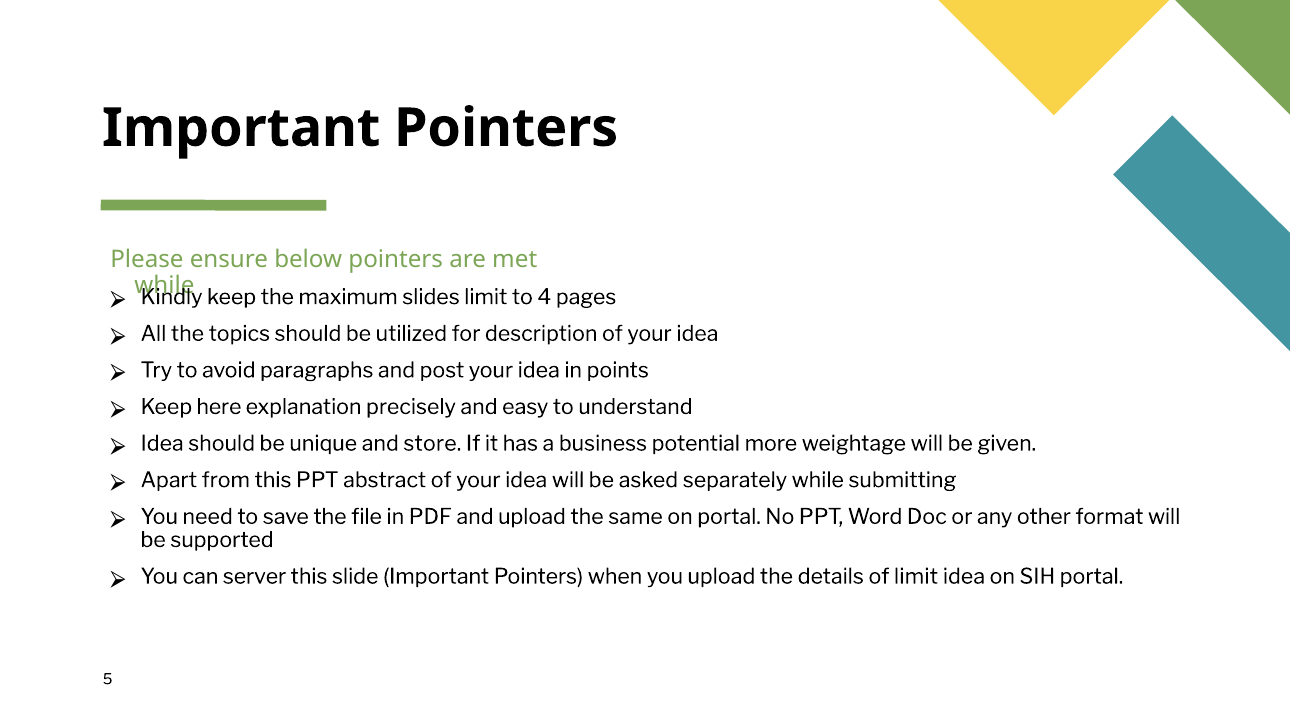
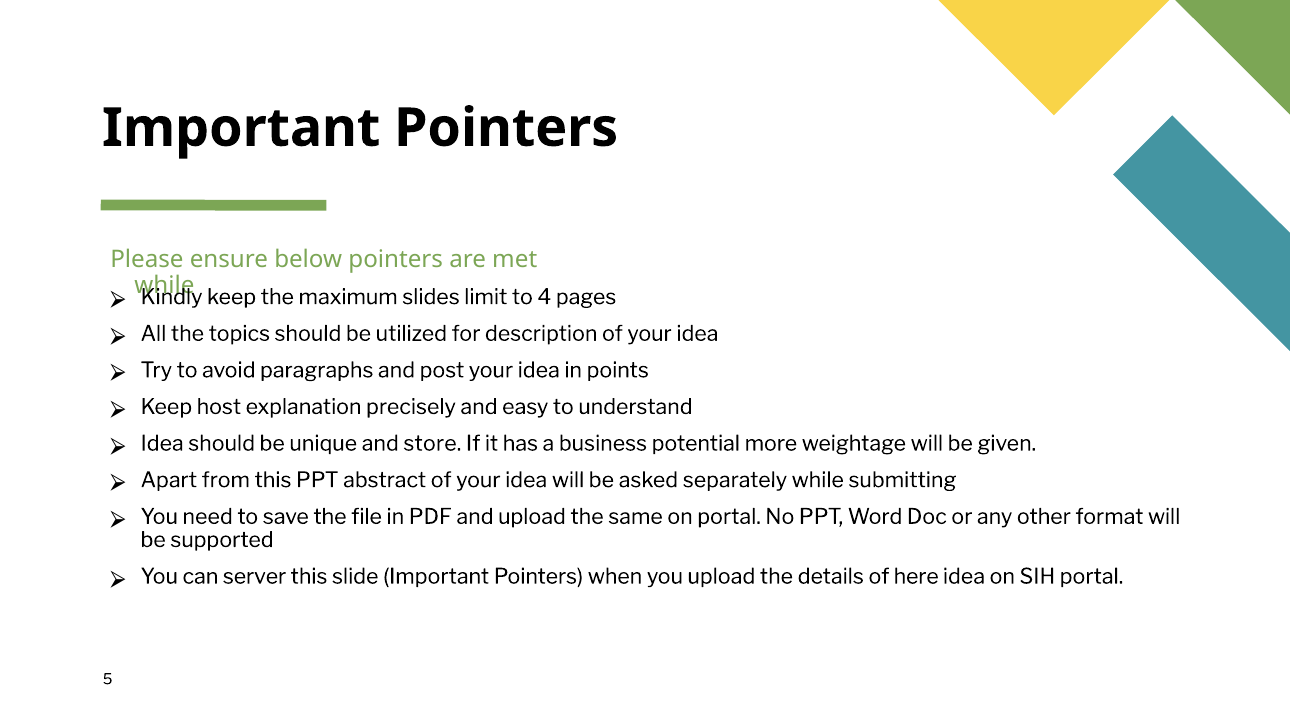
here: here -> host (219, 407)
of limit: limit -> here (916, 577)
